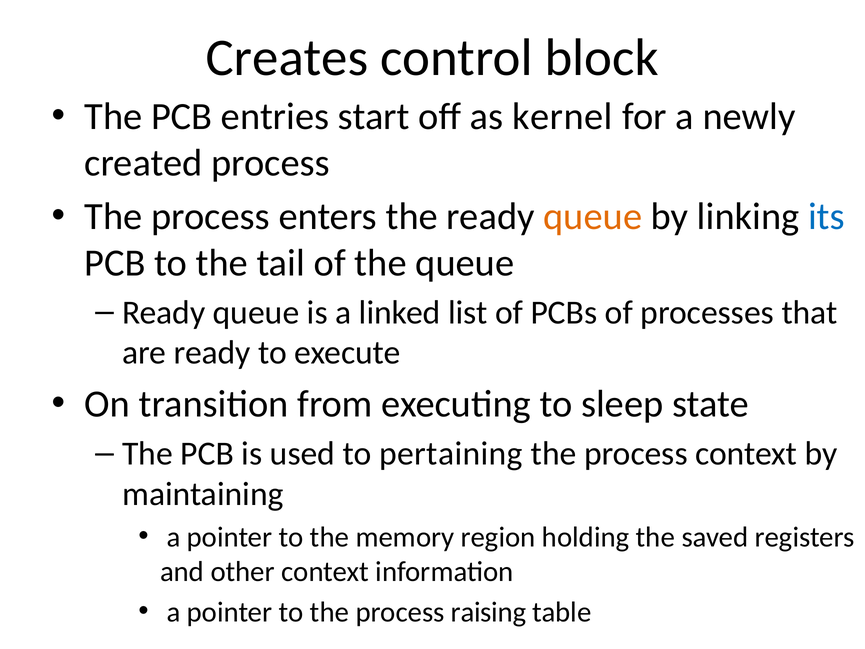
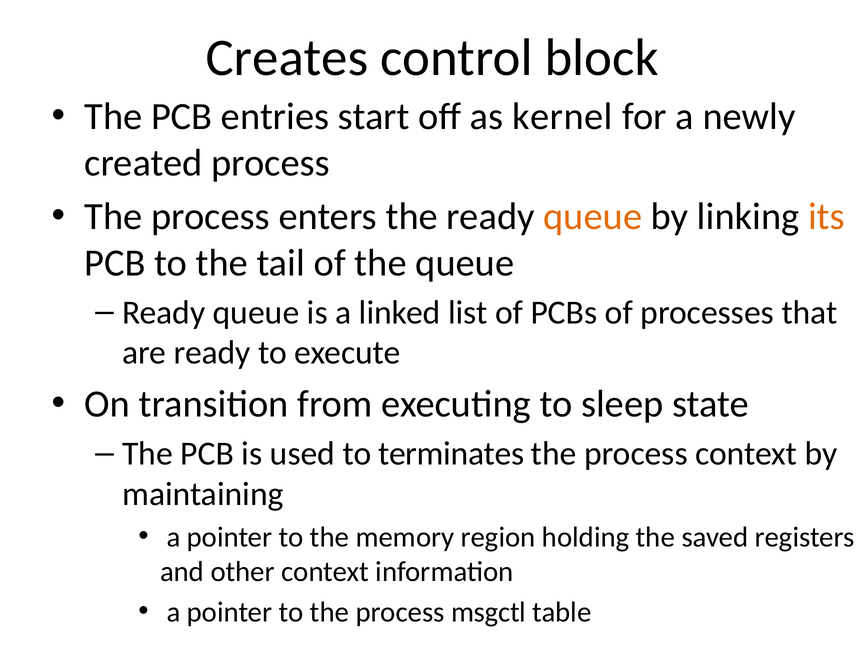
its colour: blue -> orange (827, 217)
pertaining: pertaining -> terminates (451, 454)
raising: raising -> msgctl (489, 612)
